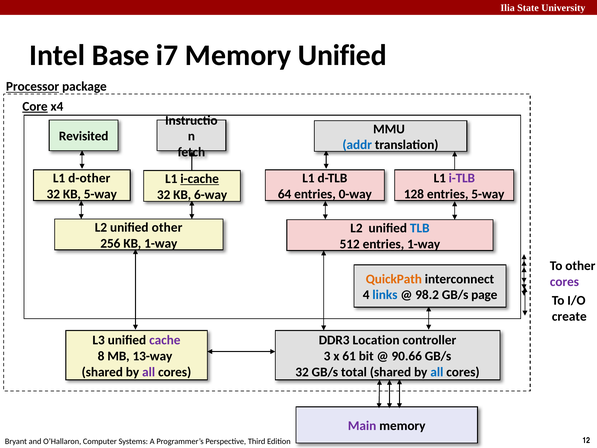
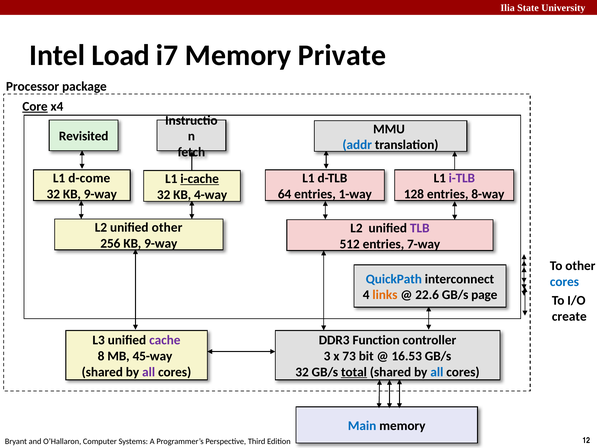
Base: Base -> Load (121, 55)
Memory Unified: Unified -> Private (342, 55)
Processor underline: present -> none (33, 86)
d-other: d-other -> d-come (89, 178)
32 KB 5-way: 5-way -> 9-way (100, 194)
0-way: 0-way -> 1-way (355, 194)
entries 5-way: 5-way -> 8-way (488, 194)
6-way: 6-way -> 4-way (211, 195)
TLB colour: blue -> purple (420, 228)
256 KB 1-way: 1-way -> 9-way (161, 243)
entries 1-way: 1-way -> 7-way (424, 244)
QuickPath colour: orange -> blue (394, 279)
cores colour: purple -> blue (564, 281)
links colour: blue -> orange (385, 295)
98.2: 98.2 -> 22.6 (427, 295)
Location: Location -> Function (376, 340)
13-way: 13-way -> 45-way (152, 356)
61: 61 -> 73 (349, 356)
90.66: 90.66 -> 16.53 (407, 356)
total underline: none -> present (354, 372)
Main colour: purple -> blue (362, 426)
